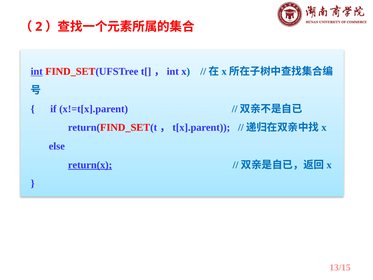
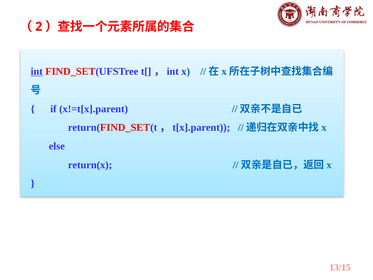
return(x underline: present -> none (90, 165)
